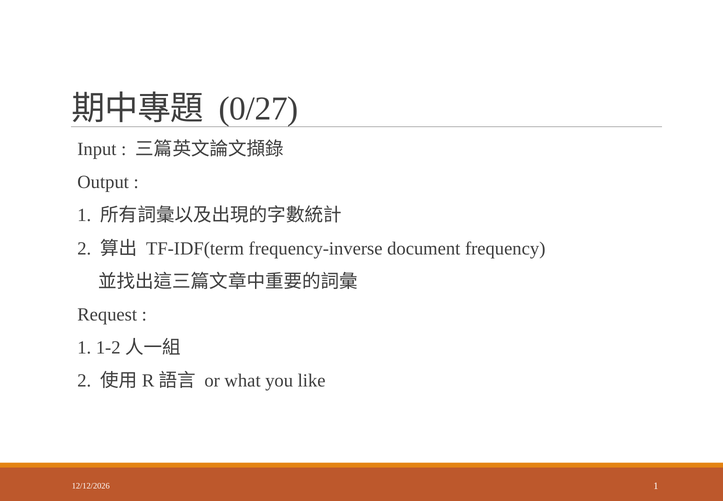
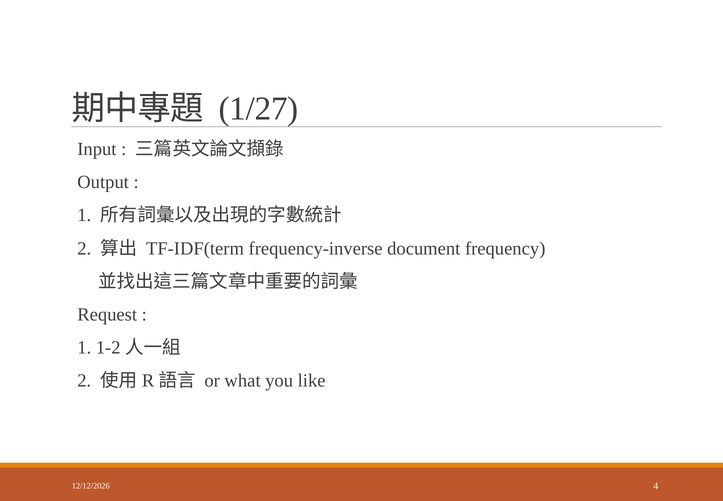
0/27: 0/27 -> 1/27 (259, 108)
1: 1 -> 4 (656, 485)
